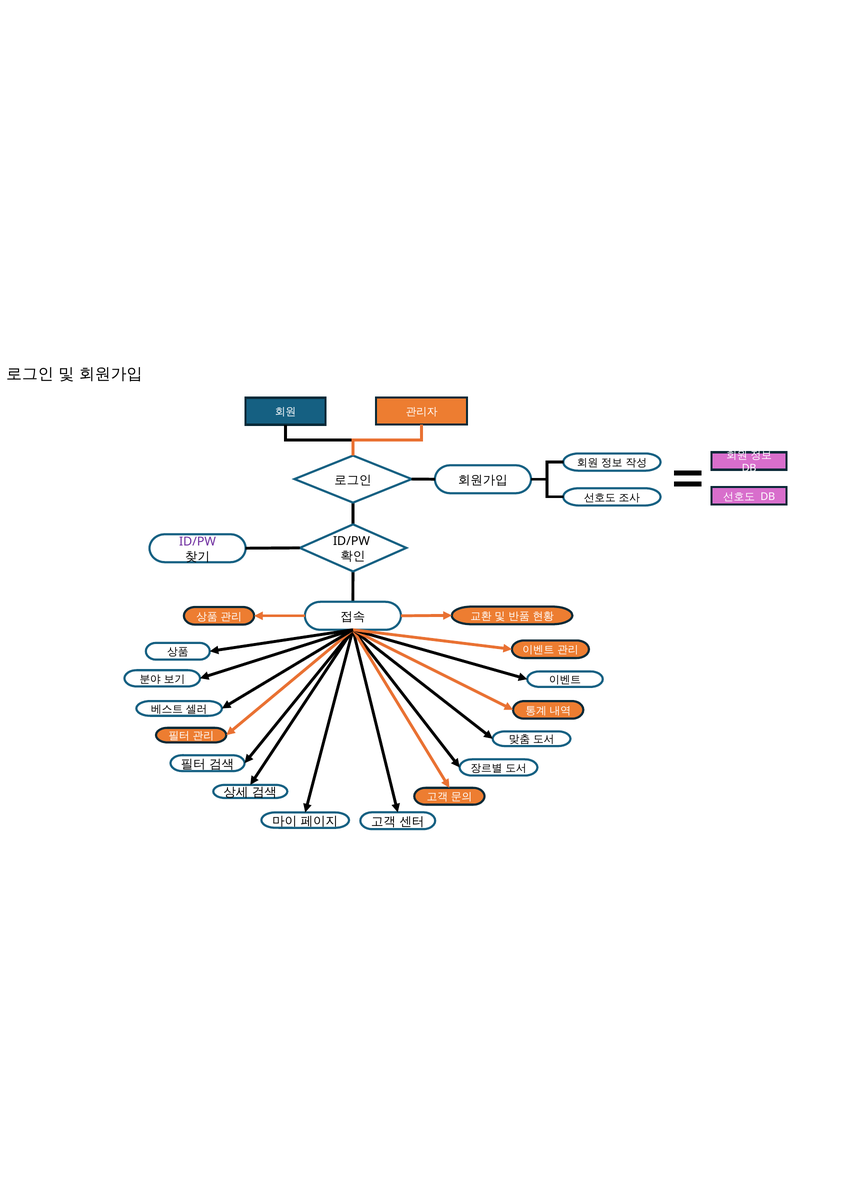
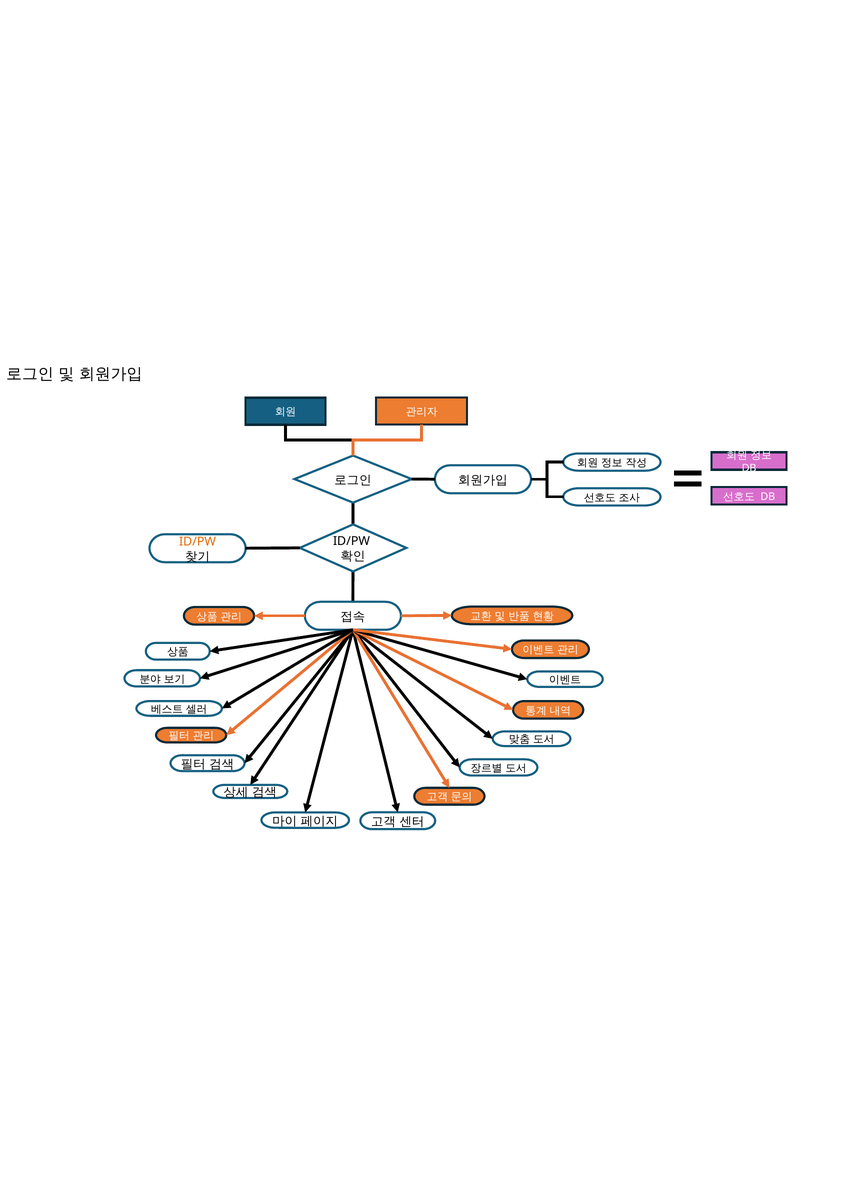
ID/PW colour: purple -> orange (197, 542)
